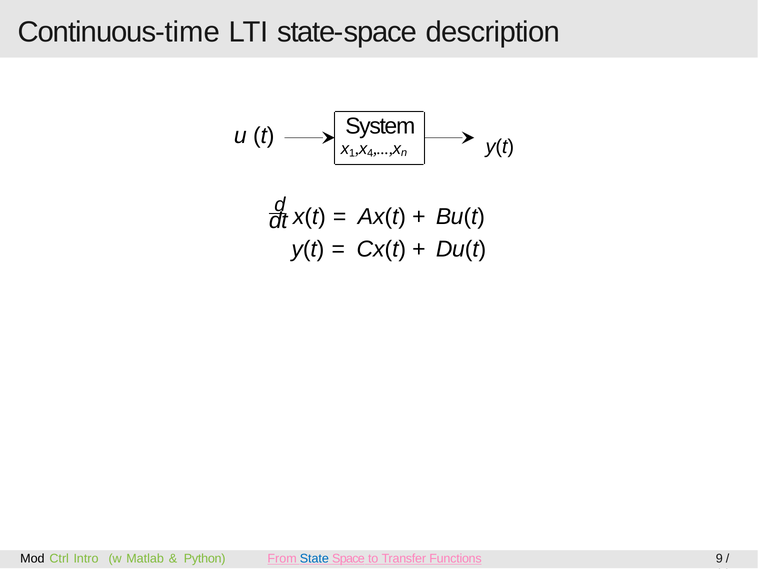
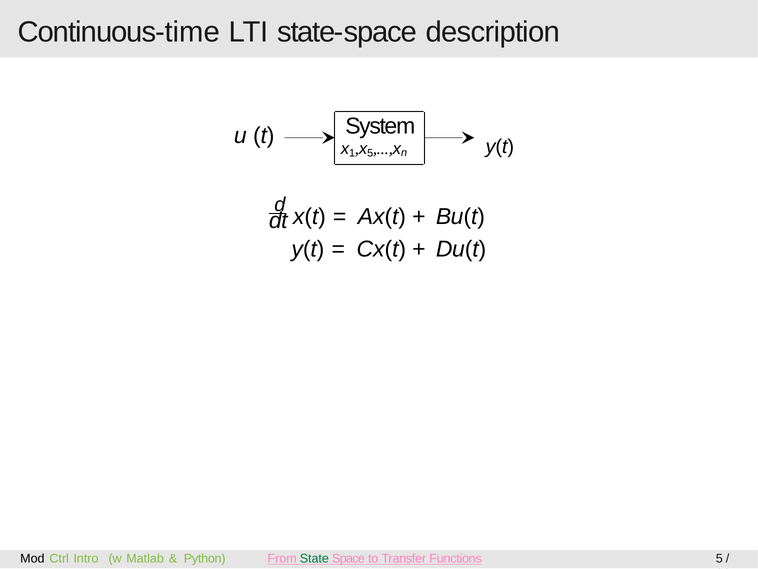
4: 4 -> 5 (370, 153)
State colour: blue -> green (314, 559)
Functions 9: 9 -> 5 (719, 559)
